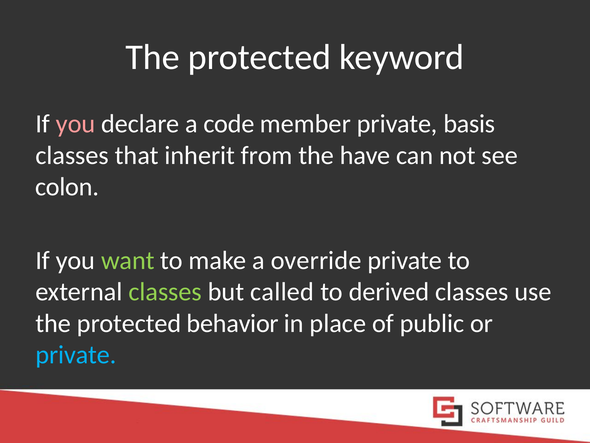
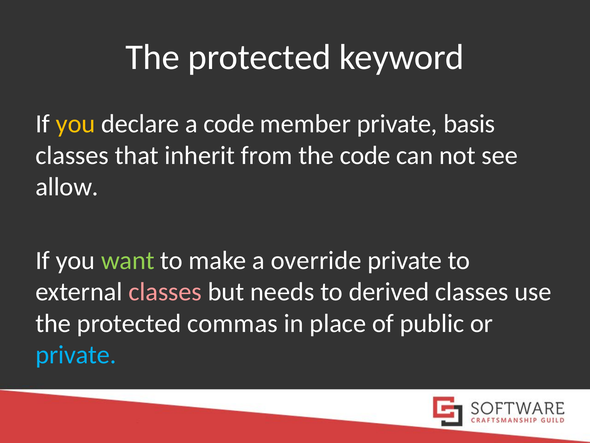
you colour: pink -> yellow (76, 124)
the have: have -> code (365, 155)
colon: colon -> allow (67, 187)
classes colour: light green -> pink (165, 292)
called: called -> needs (282, 292)
behavior: behavior -> commas (232, 323)
